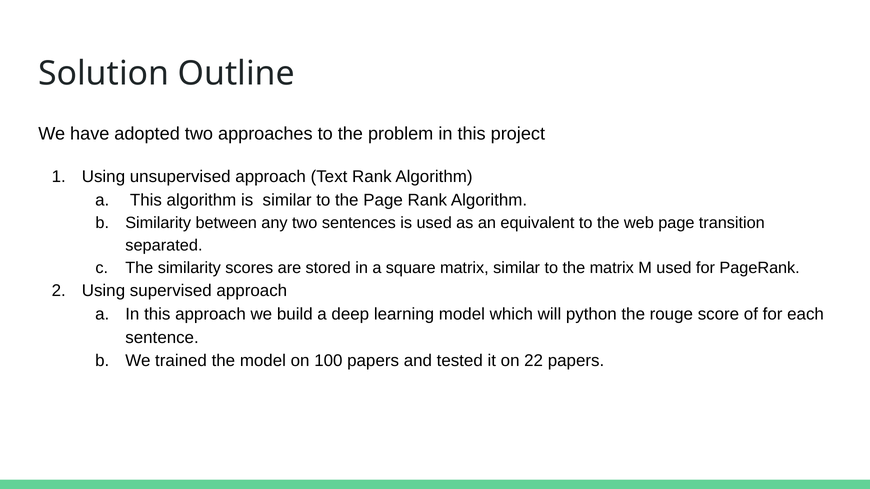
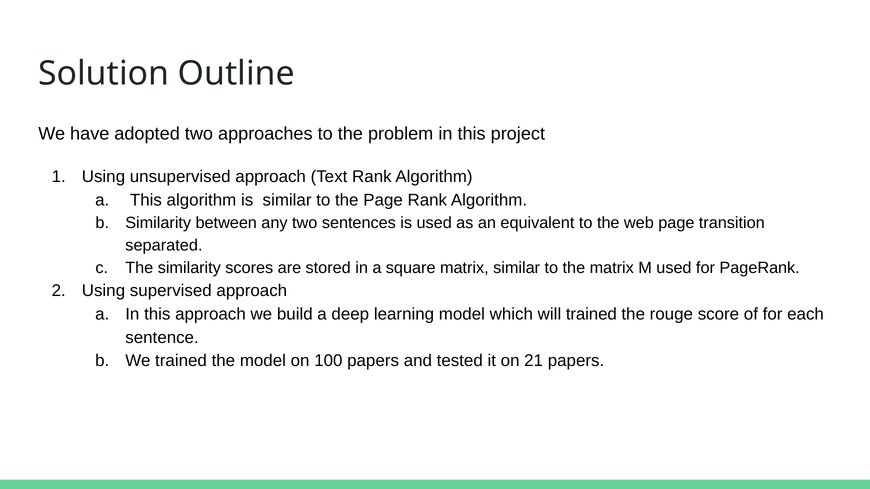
will python: python -> trained (591, 314)
22: 22 -> 21 (534, 361)
